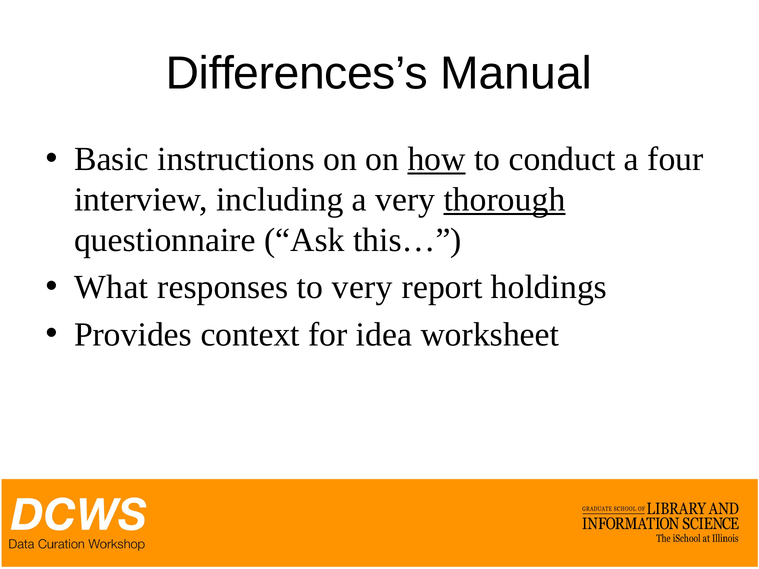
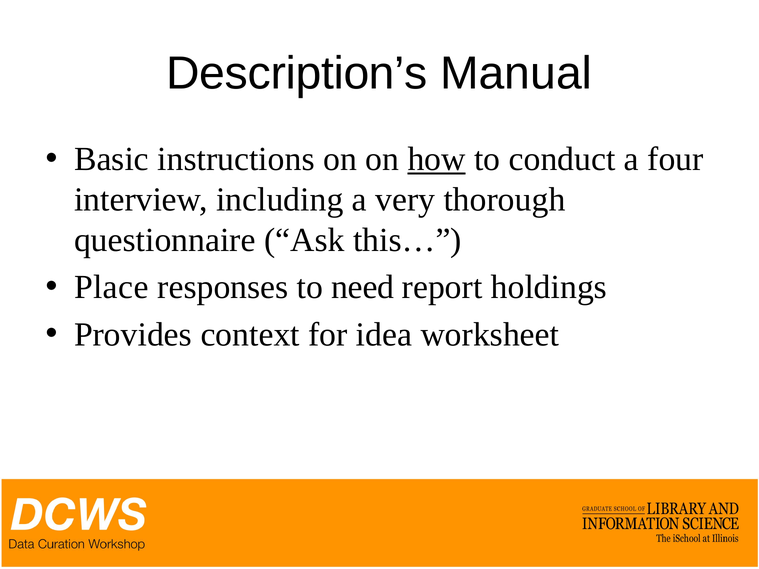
Differences’s: Differences’s -> Description’s (297, 73)
thorough underline: present -> none (505, 200)
What: What -> Place (111, 287)
to very: very -> need (363, 287)
